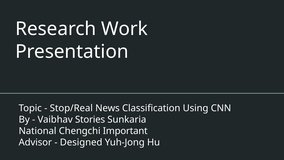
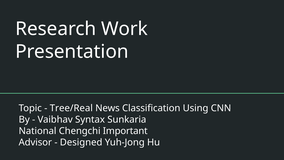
Stop/Real: Stop/Real -> Tree/Real (71, 108)
Stories: Stories -> Syntax (90, 119)
